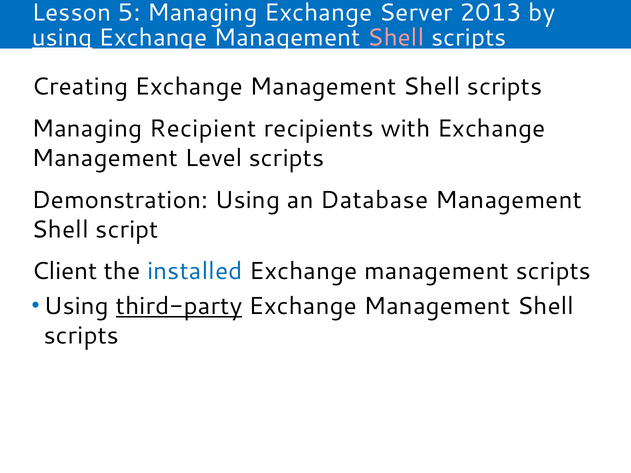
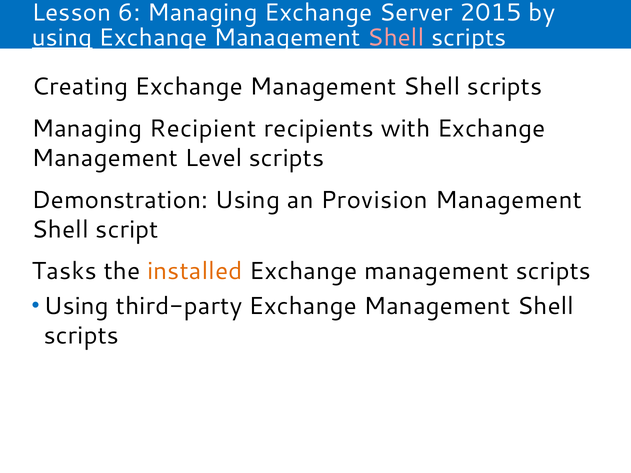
5: 5 -> 6 (129, 12)
2013: 2013 -> 2015 (491, 12)
Database: Database -> Provision (374, 200)
Client: Client -> Tasks (64, 272)
installed colour: blue -> orange (195, 272)
third-party underline: present -> none (179, 306)
